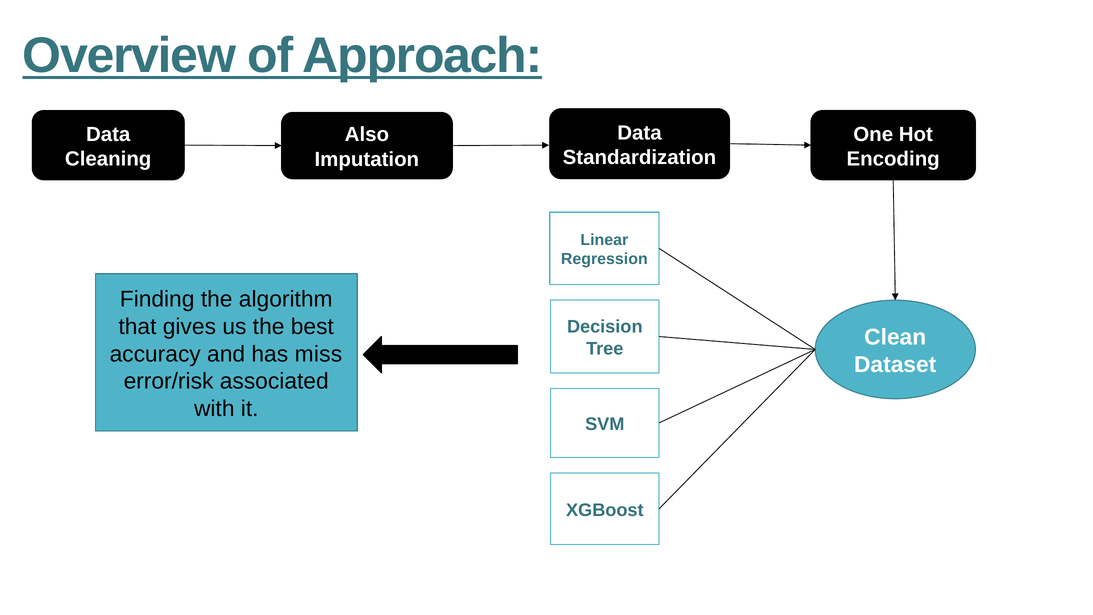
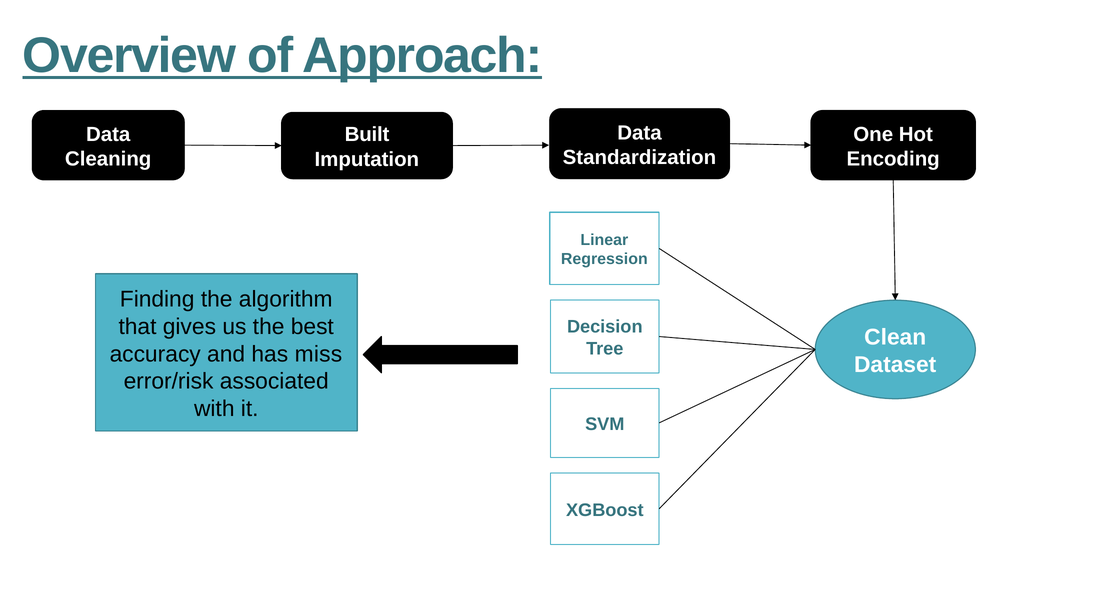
Also: Also -> Built (367, 135)
